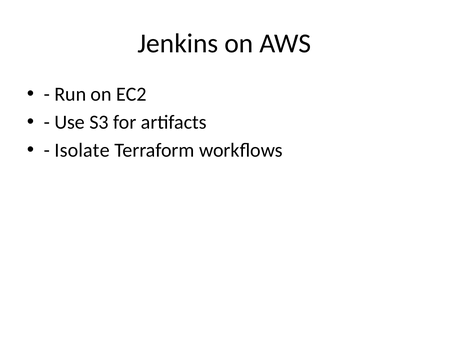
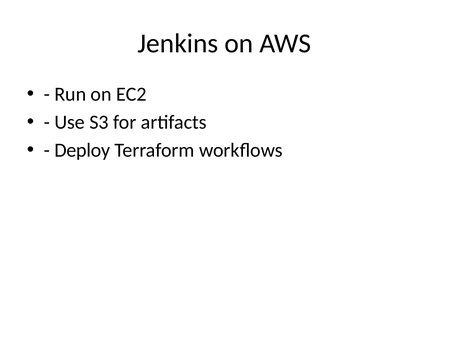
Isolate: Isolate -> Deploy (82, 150)
